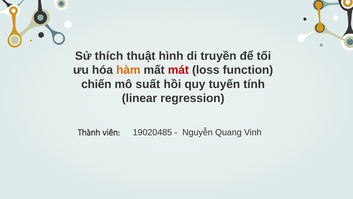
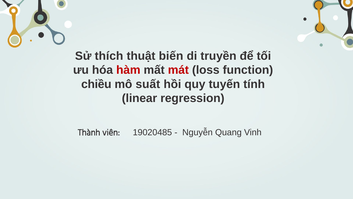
hình: hình -> biến (171, 56)
hàm colour: orange -> red (128, 70)
chiến: chiến -> chiều (96, 84)
